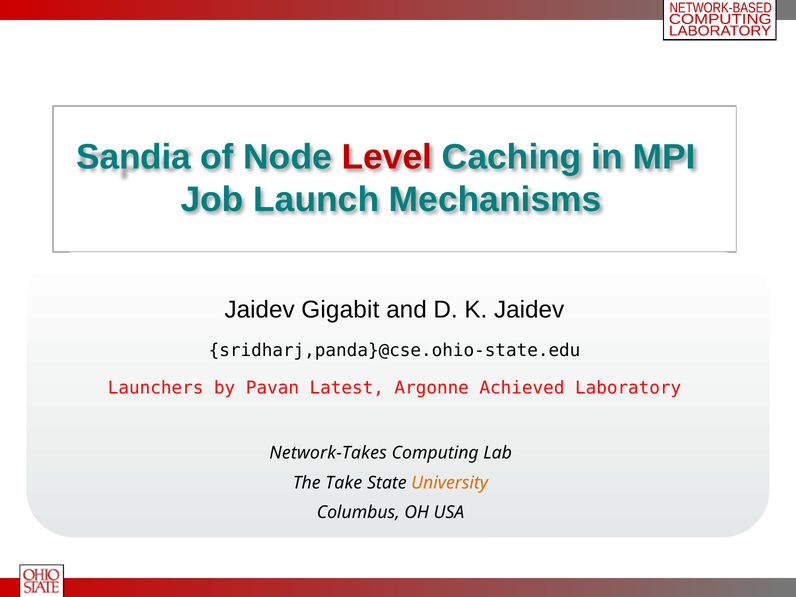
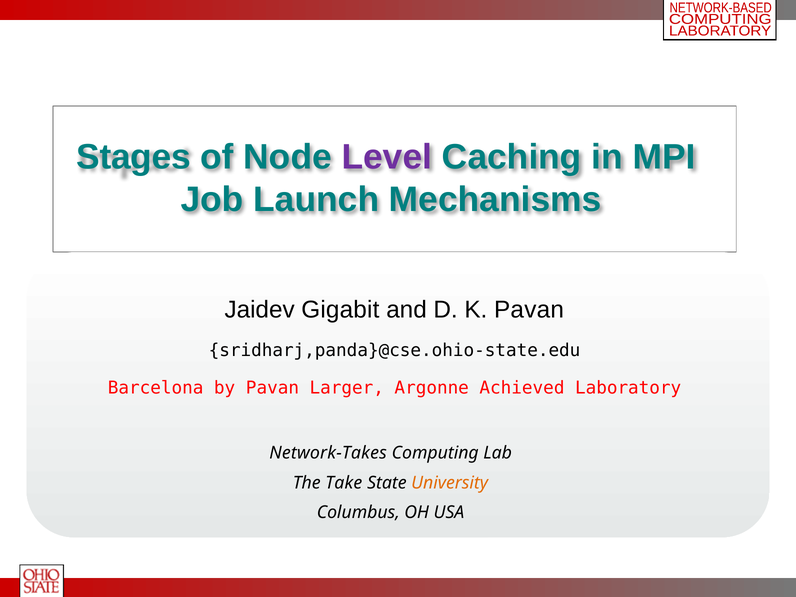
Sandia: Sandia -> Stages (134, 157)
Level colour: red -> purple (387, 157)
K Jaidev: Jaidev -> Pavan (529, 310)
Launchers: Launchers -> Barcelona (156, 388)
Latest: Latest -> Larger (347, 388)
